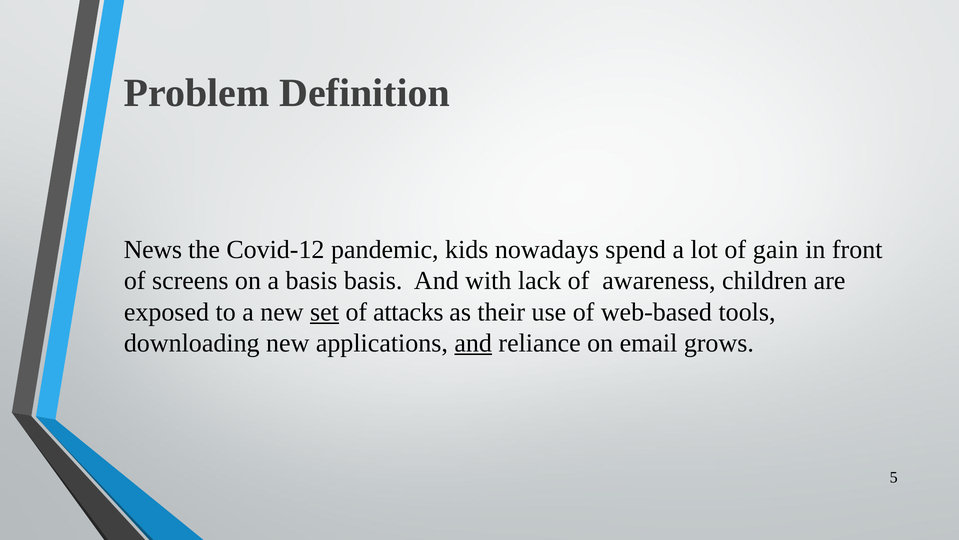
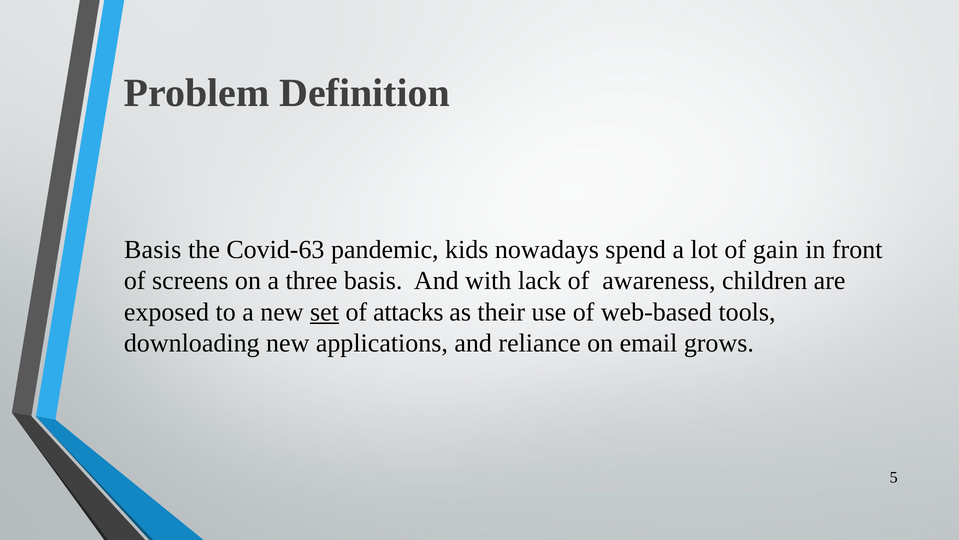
News: News -> Basis (153, 249)
Covid-12: Covid-12 -> Covid-63 (275, 249)
a basis: basis -> three (311, 280)
and underline: present -> none (473, 343)
